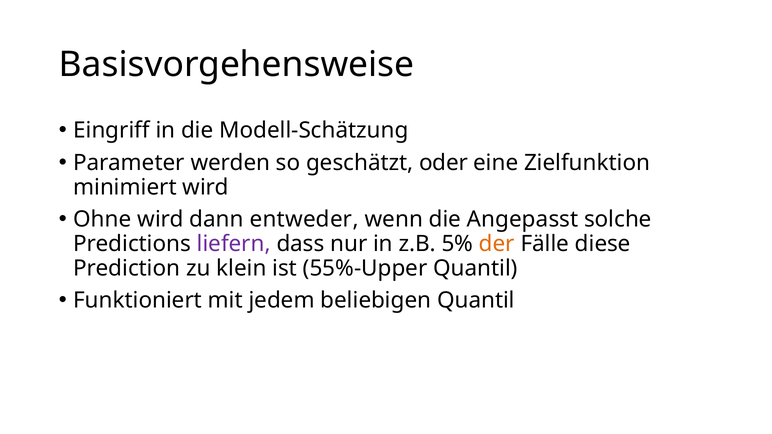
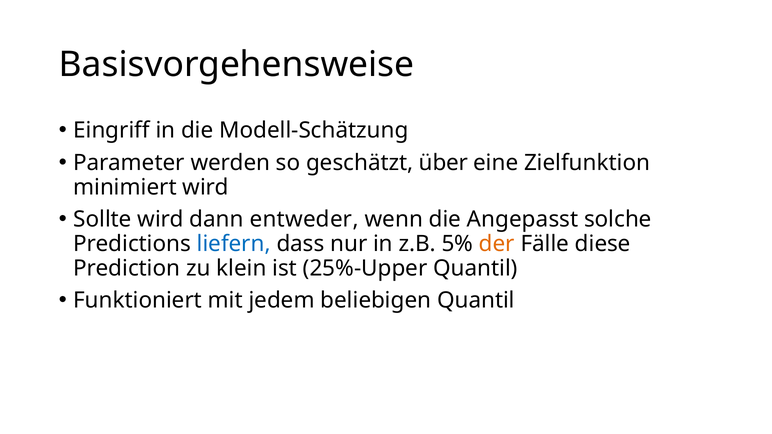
oder: oder -> über (443, 163)
Ohne: Ohne -> Sollte (103, 220)
liefern colour: purple -> blue (234, 244)
55%-Upper: 55%-Upper -> 25%-Upper (365, 268)
